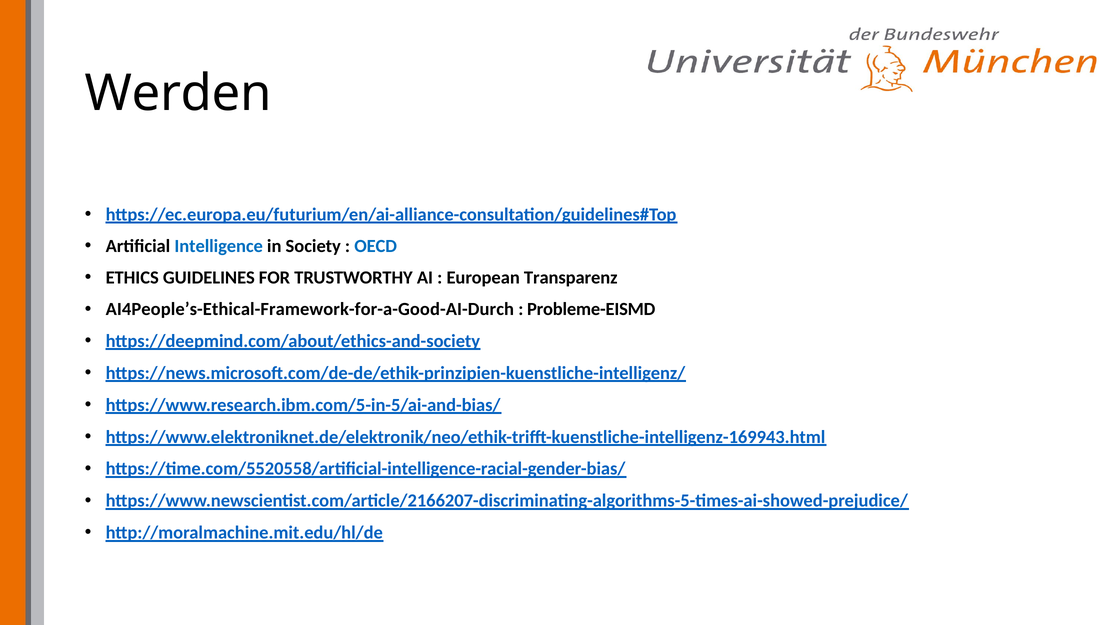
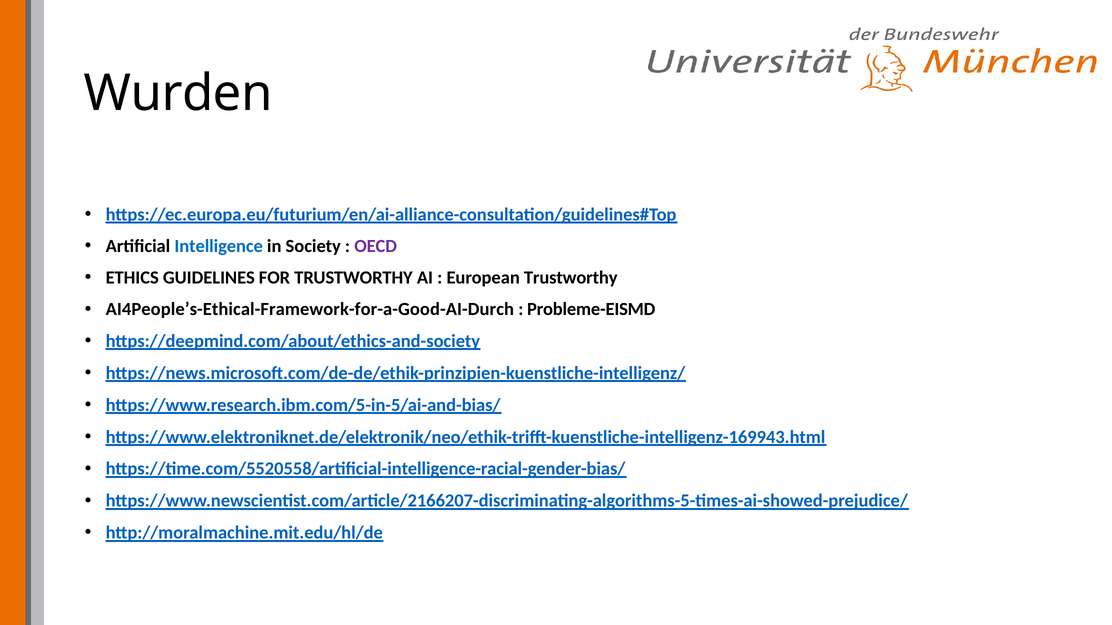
Werden: Werden -> Wurden (178, 93)
OECD colour: blue -> purple (376, 246)
European Transparenz: Transparenz -> Trustworthy (571, 278)
